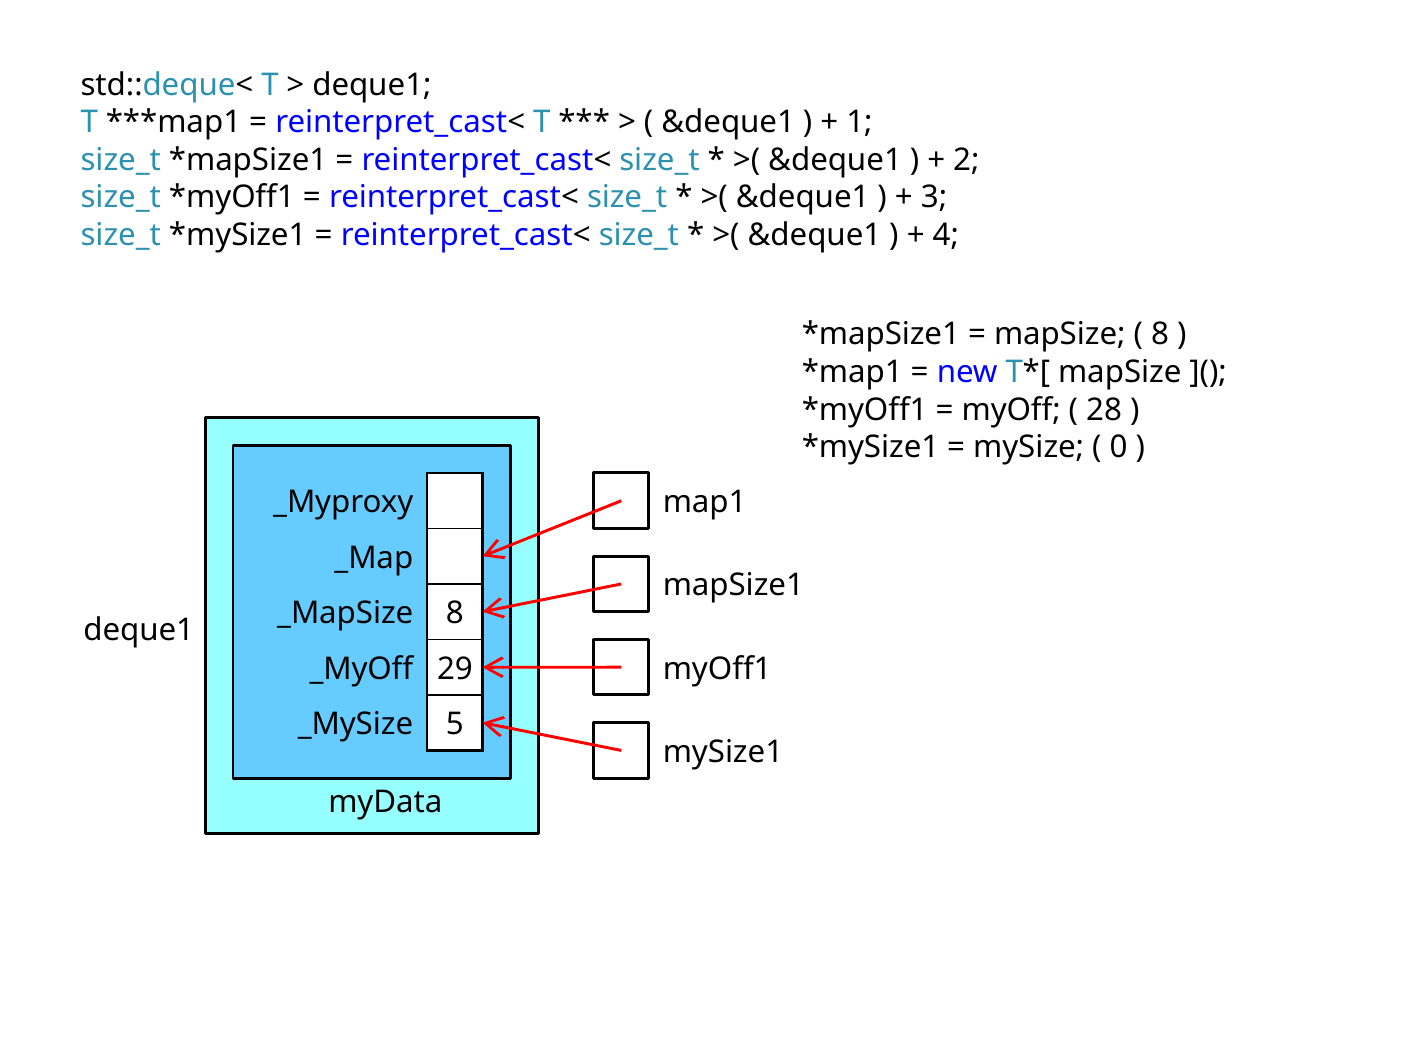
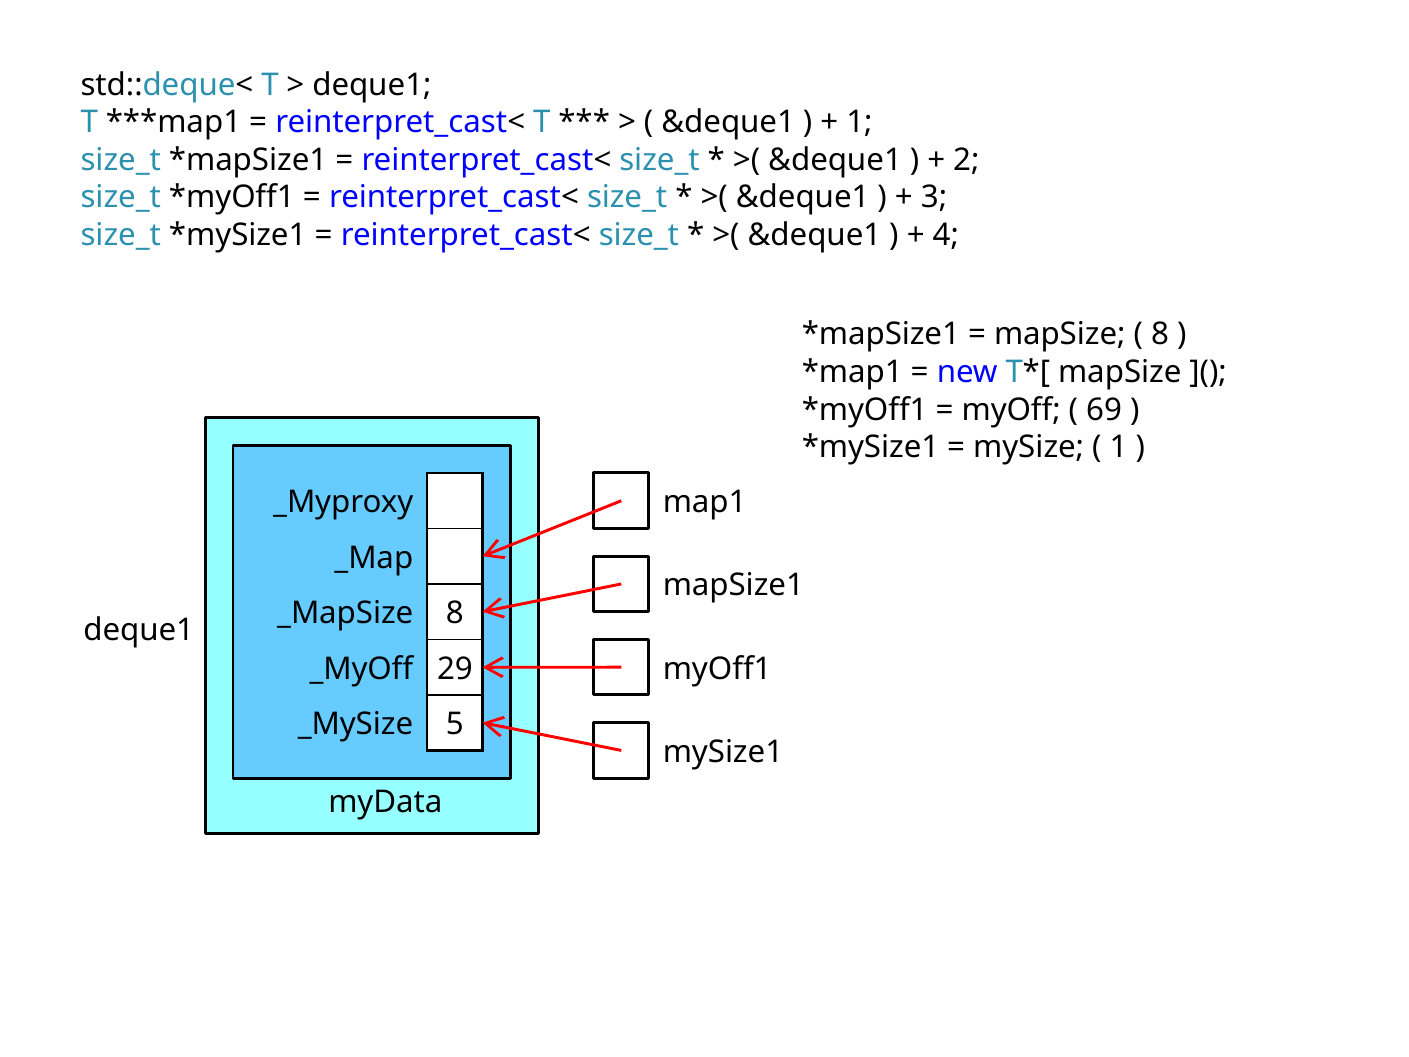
28: 28 -> 69 (1104, 410)
0: 0 -> 1 (1119, 447)
